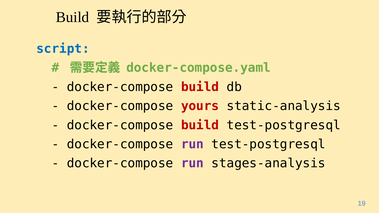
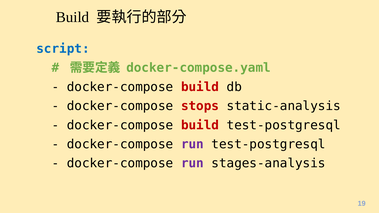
yours: yours -> stops (200, 106)
